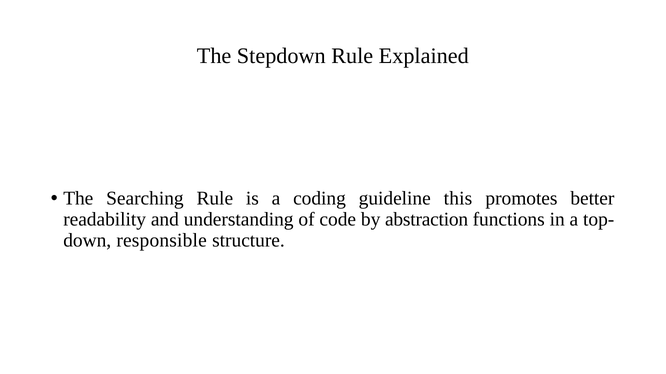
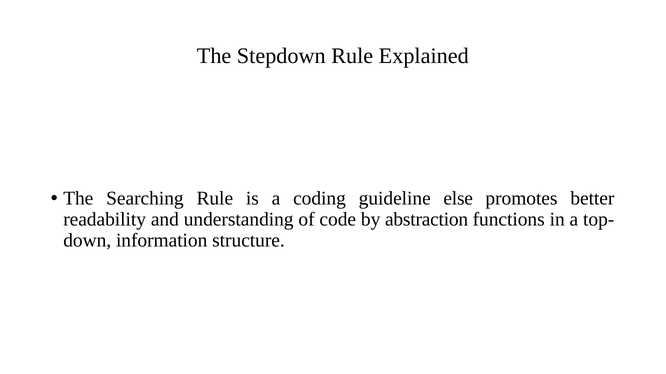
this: this -> else (458, 199)
responsible: responsible -> information (162, 241)
